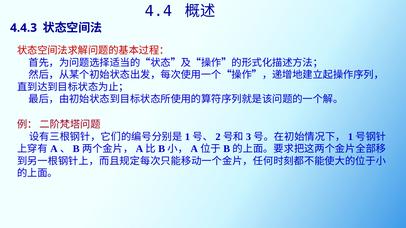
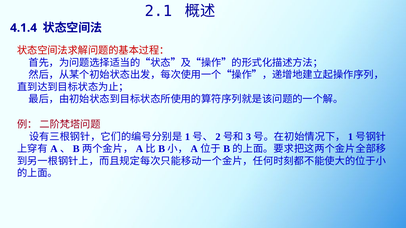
4.4: 4.4 -> 2.1 (158, 11)
4.4.3: 4.4.3 -> 4.1.4 (24, 28)
